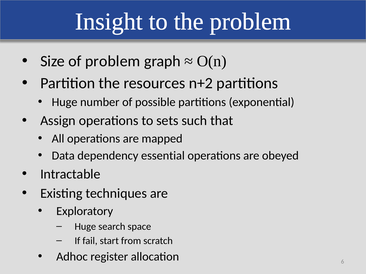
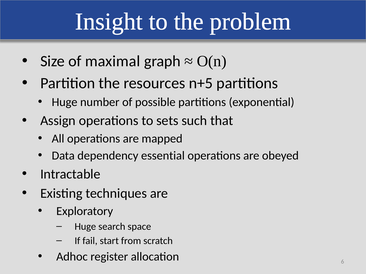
of problem: problem -> maximal (113, 61)
n+2: n+2 -> n+5 (201, 83)
